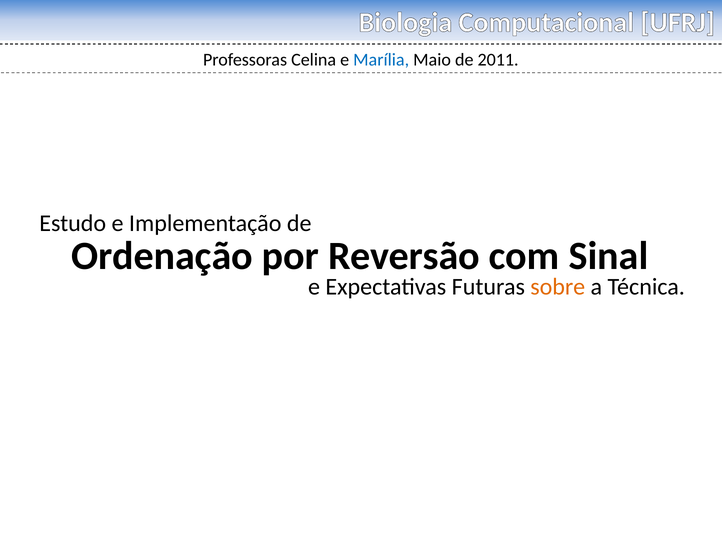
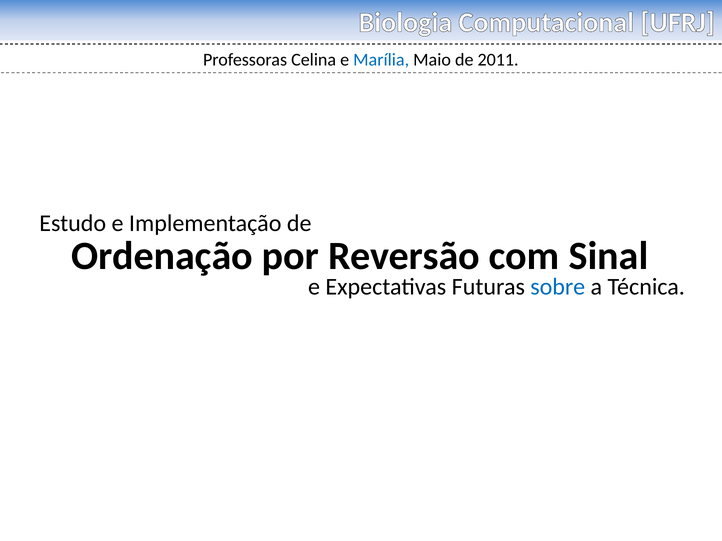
sobre colour: orange -> blue (558, 287)
